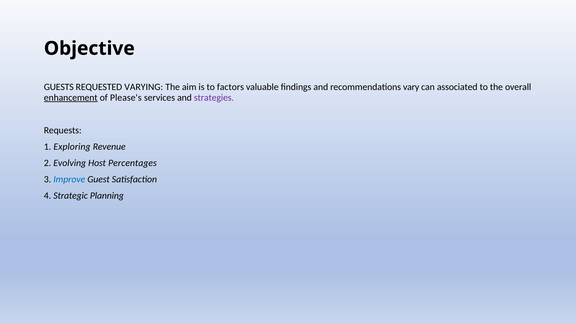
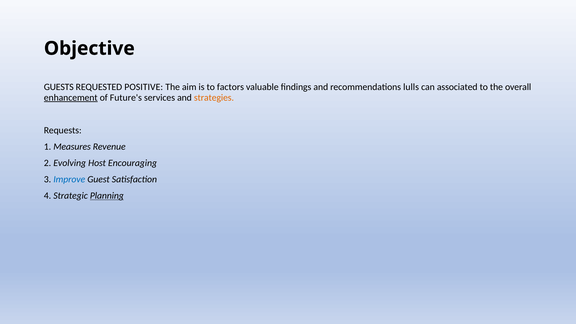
VARYING: VARYING -> POSITIVE (144, 87)
vary: vary -> lulls (411, 87)
Please's: Please's -> Future's (126, 98)
strategies colour: purple -> orange (214, 98)
Exploring: Exploring -> Measures (72, 147)
Percentages: Percentages -> Encouraging (133, 163)
Planning underline: none -> present (107, 196)
